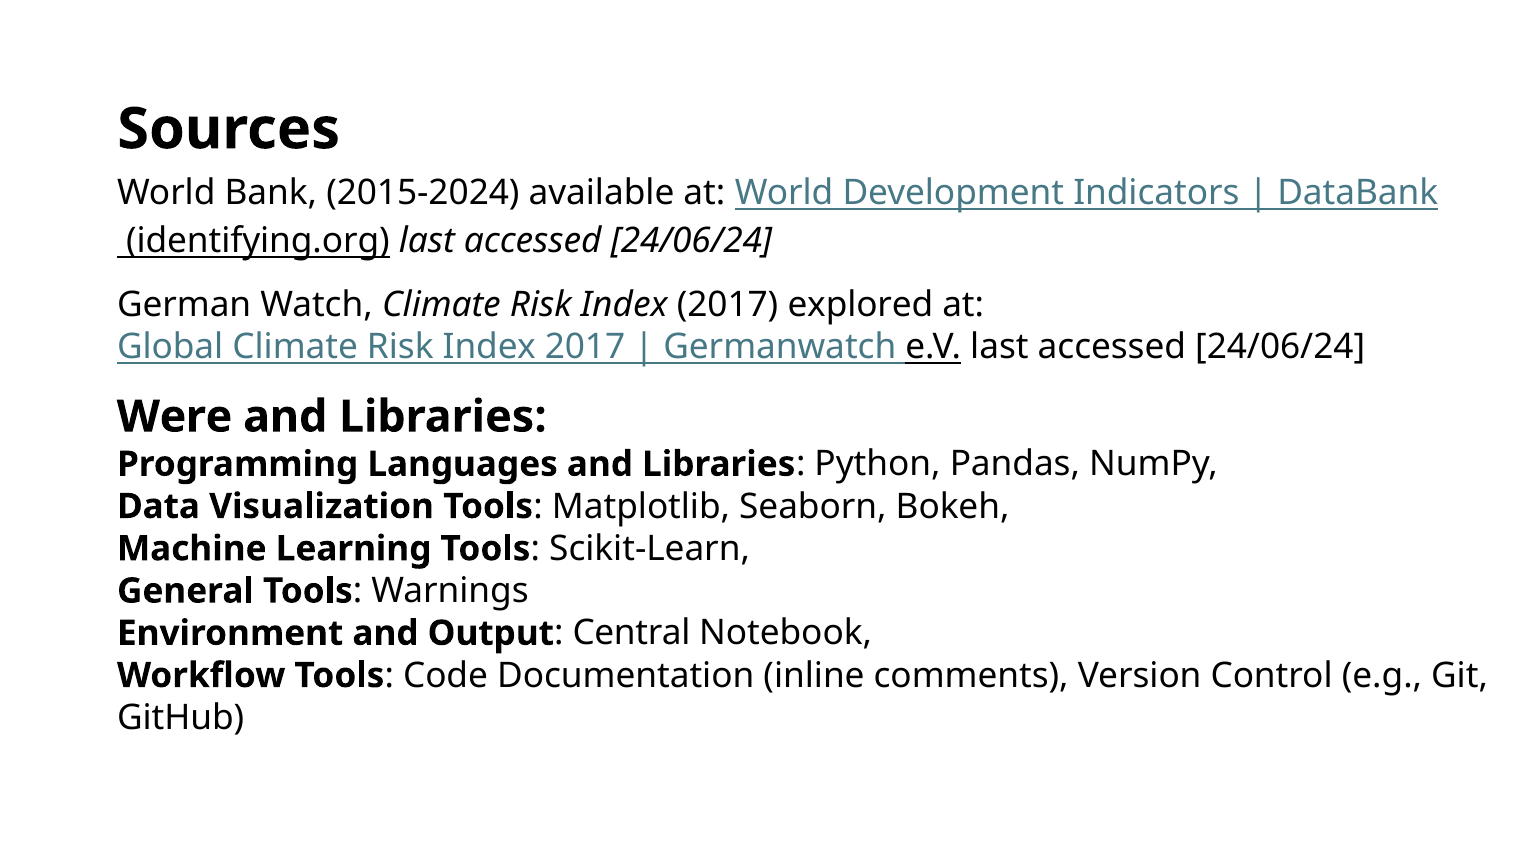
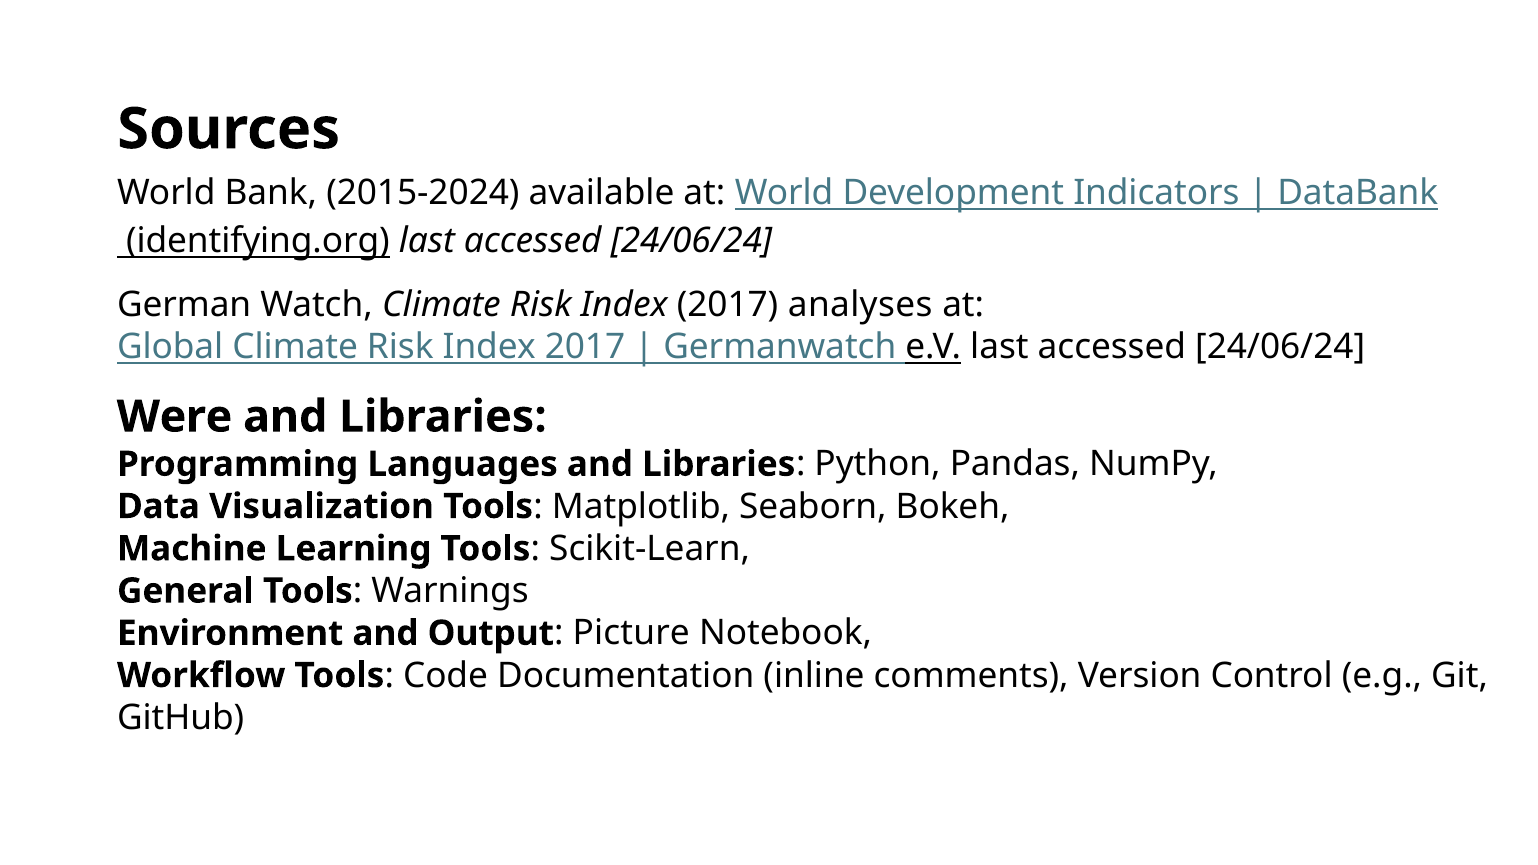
explored: explored -> analyses (860, 305)
Central: Central -> Picture (631, 633)
